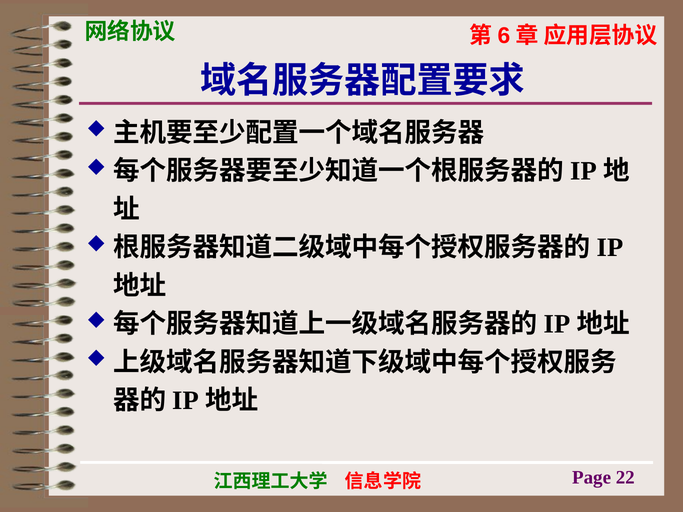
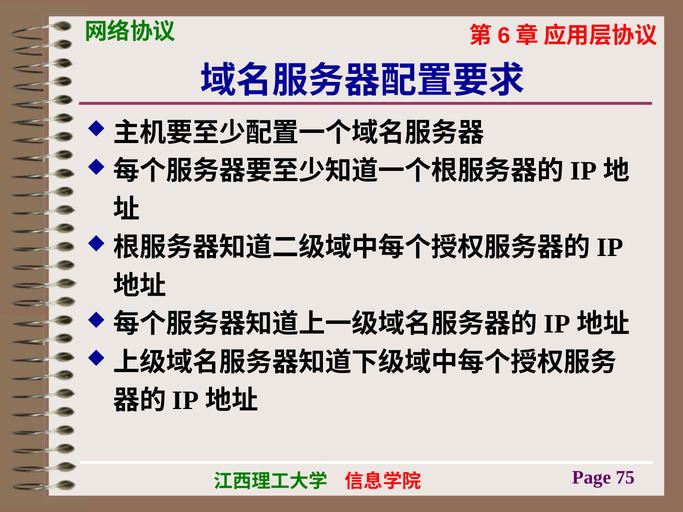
22: 22 -> 75 (625, 478)
